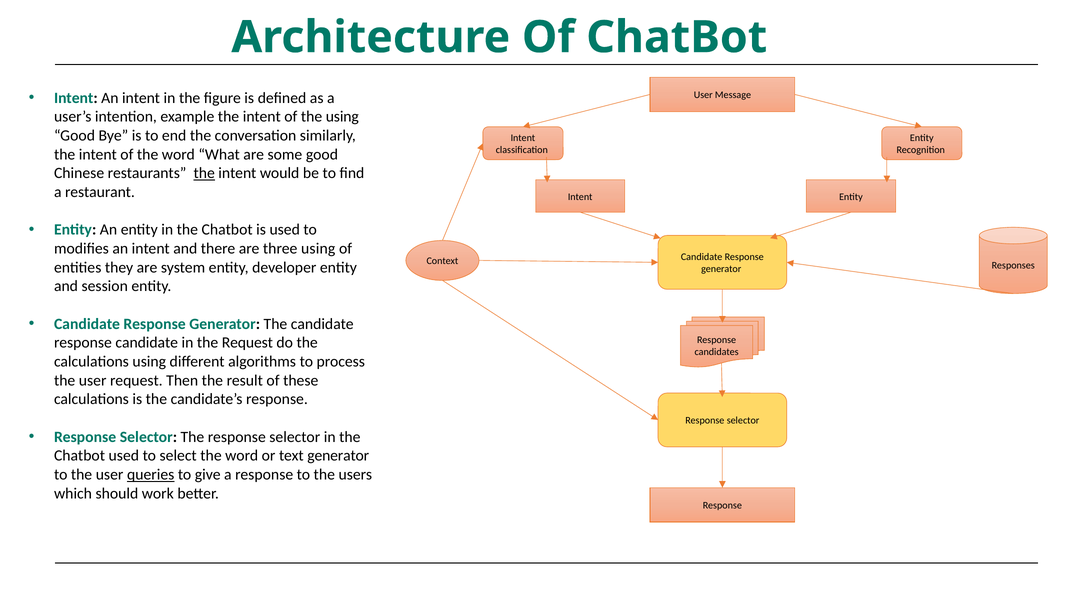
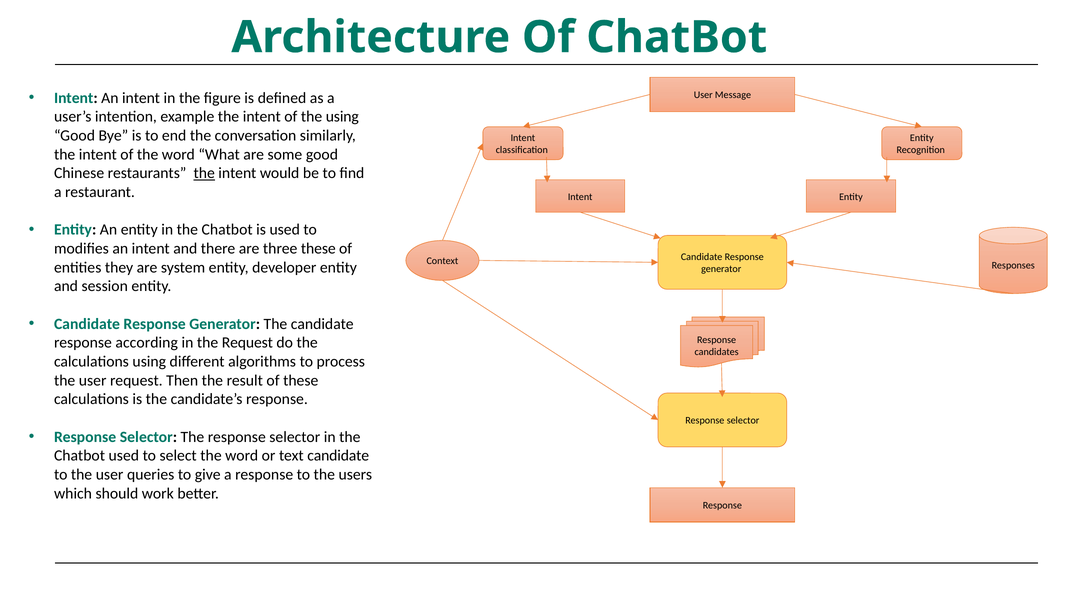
three using: using -> these (318, 248)
response candidate: candidate -> according (147, 343)
text generator: generator -> candidate (338, 455)
queries underline: present -> none (151, 474)
